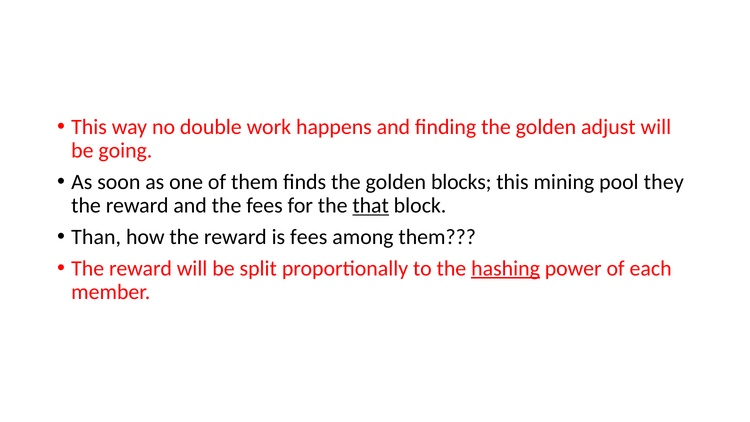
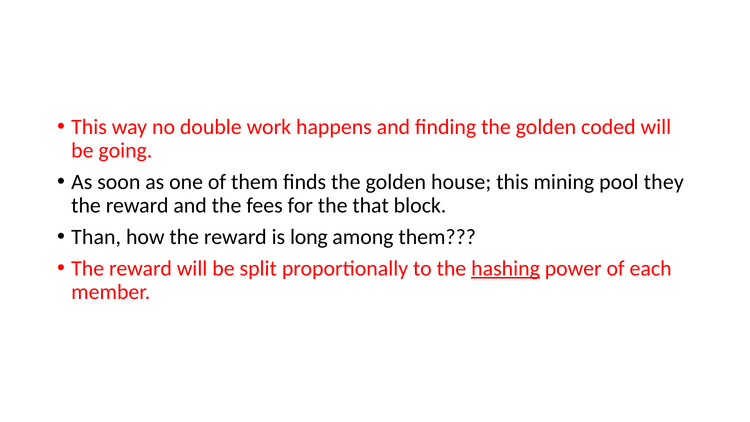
adjust: adjust -> coded (608, 127)
blocks: blocks -> house (461, 182)
that underline: present -> none (371, 206)
is fees: fees -> long (309, 237)
